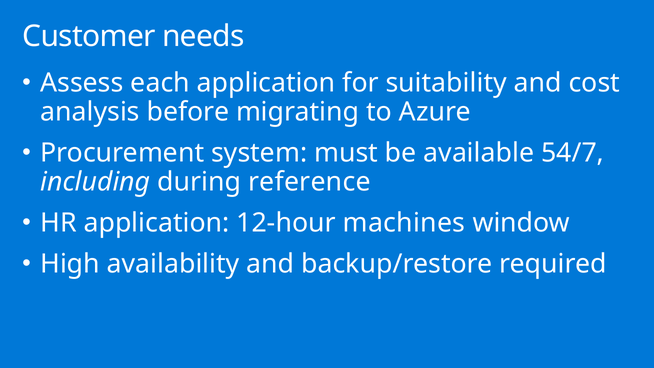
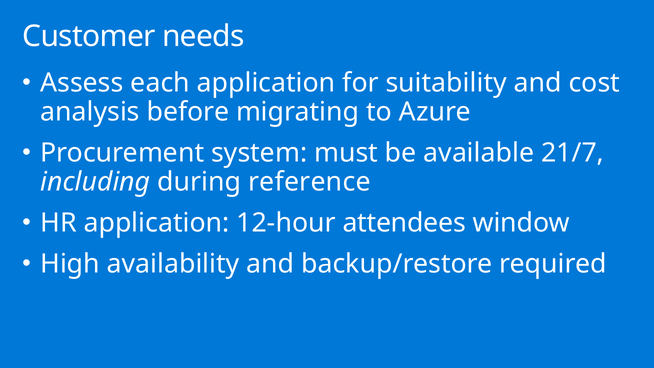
54/7: 54/7 -> 21/7 (573, 153)
machines: machines -> attendees (404, 223)
